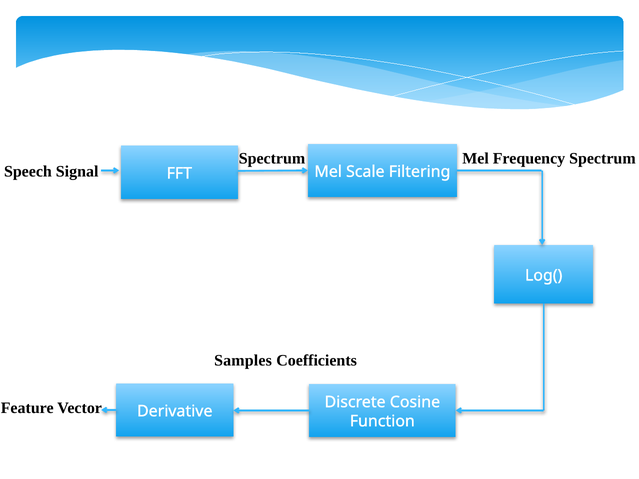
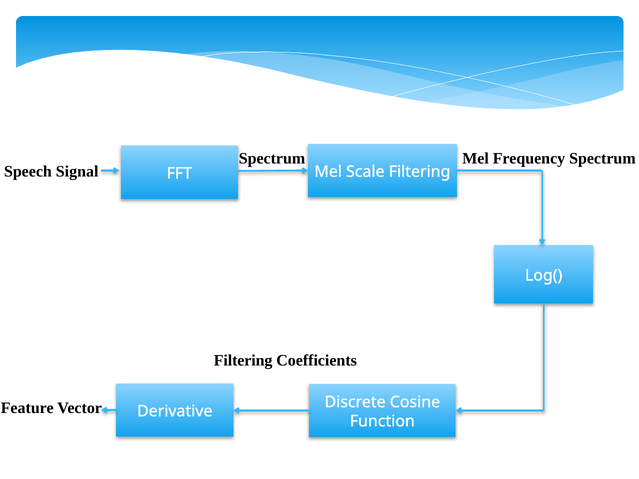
Samples: Samples -> Filtering (243, 361)
